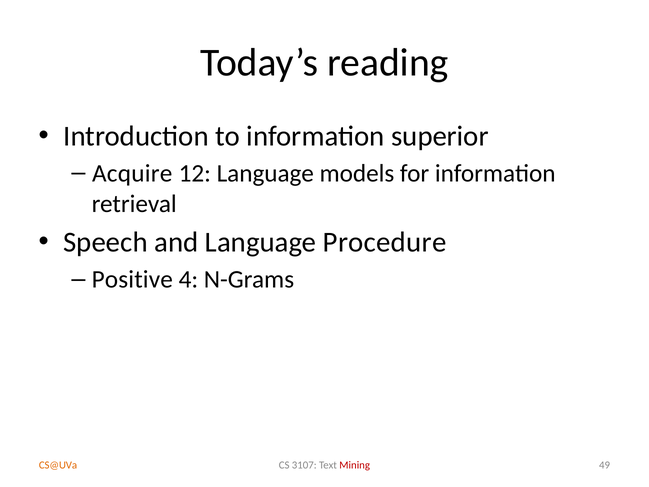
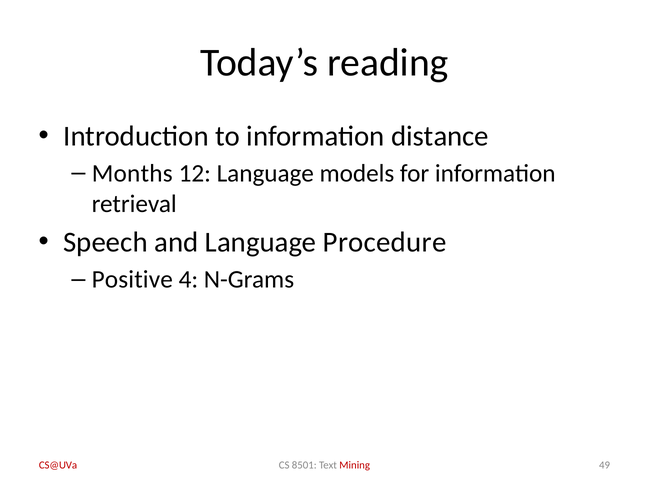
superior: superior -> distance (440, 136)
Acquire: Acquire -> Months (132, 173)
3107: 3107 -> 8501 (304, 465)
CS@UVa colour: orange -> red (58, 465)
